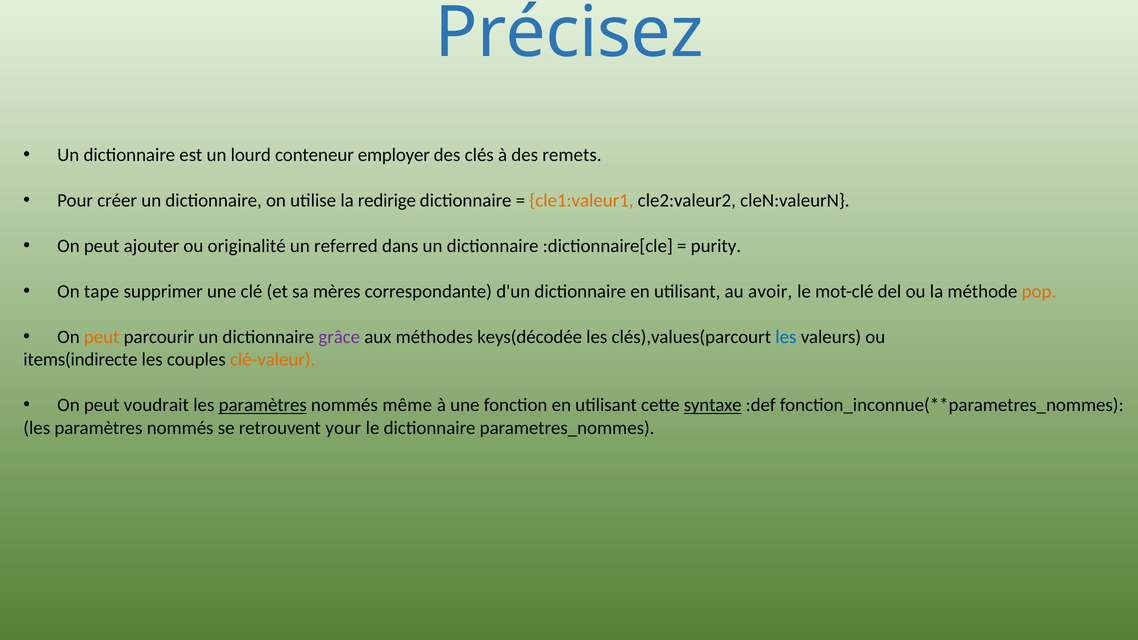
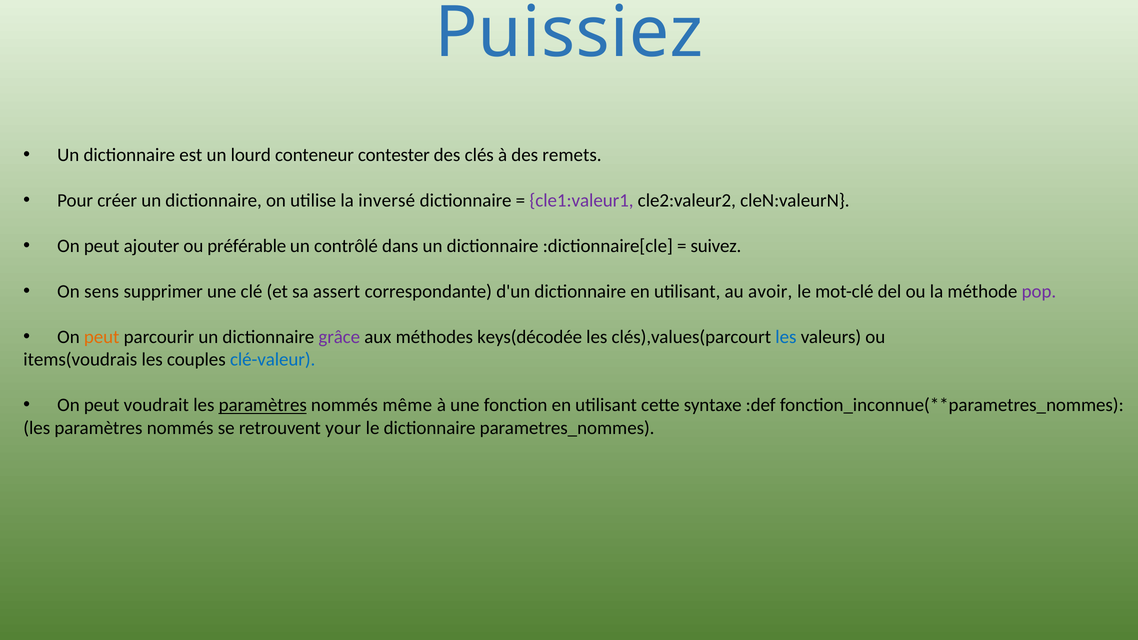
Précisez: Précisez -> Puissiez (569, 33)
employer: employer -> contester (394, 155)
redirige: redirige -> inversé (387, 201)
cle1:valeur1 colour: orange -> purple (581, 201)
originalité: originalité -> préférable (247, 246)
referred: referred -> contrôlé (346, 246)
purity: purity -> suivez (716, 246)
tape: tape -> sens (102, 292)
mères: mères -> assert (337, 292)
pop colour: orange -> purple (1039, 292)
items(indirecte: items(indirecte -> items(voudrais (80, 360)
clé-valeur colour: orange -> blue (273, 360)
syntaxe underline: present -> none (713, 405)
